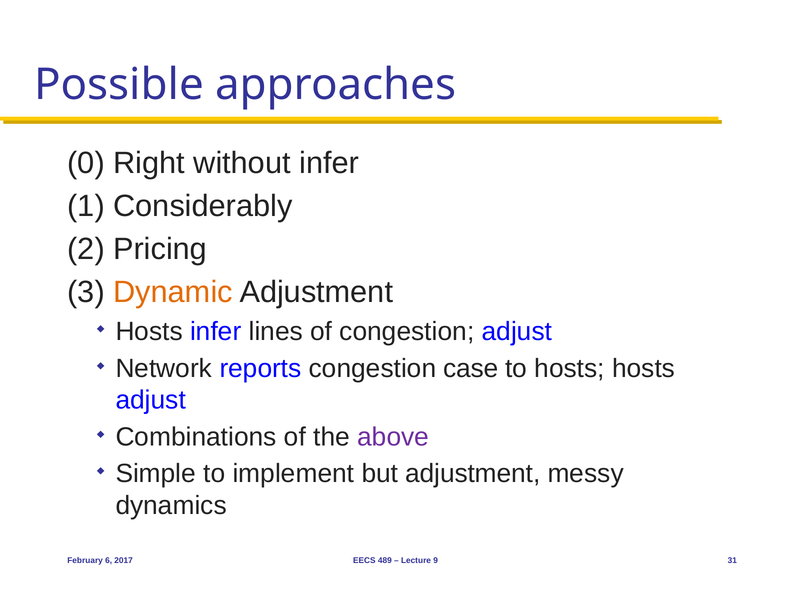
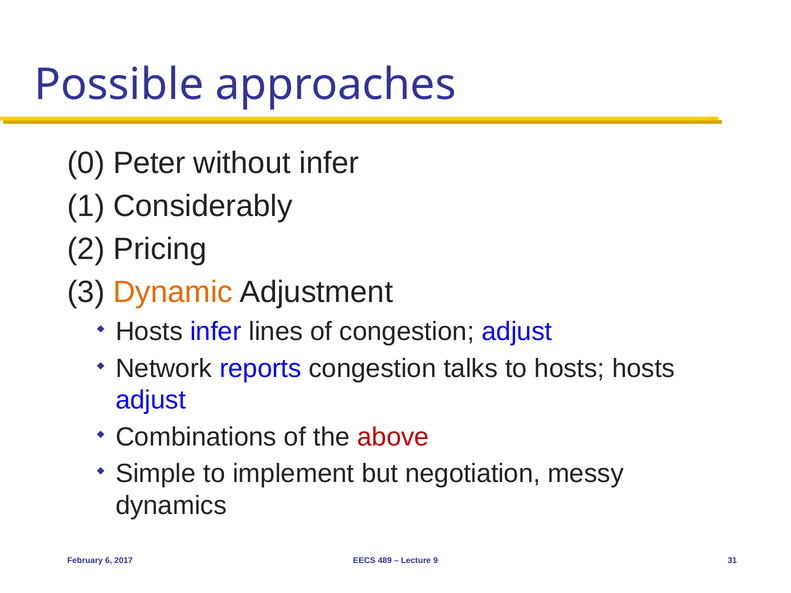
Right: Right -> Peter (149, 163)
case: case -> talks (471, 368)
above colour: purple -> red (393, 437)
but adjustment: adjustment -> negotiation (473, 474)
